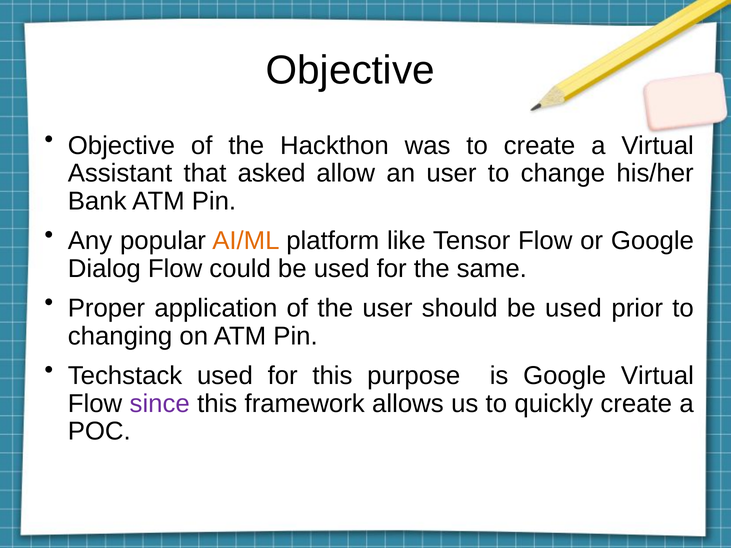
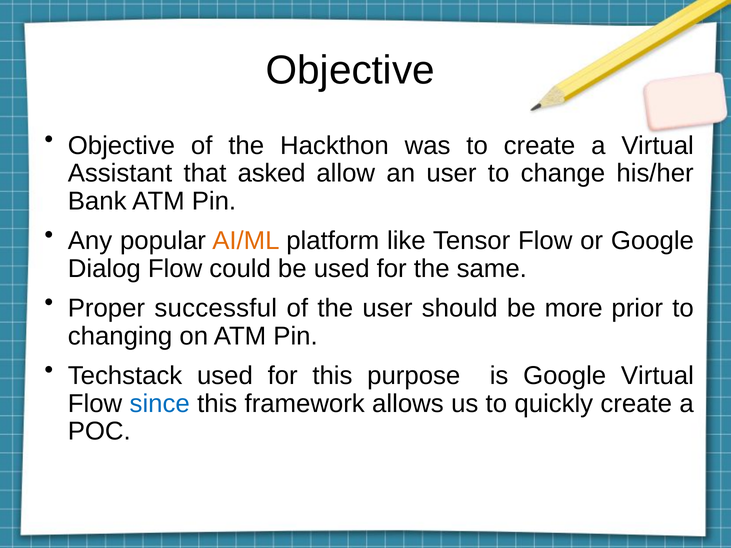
application: application -> successful (216, 308)
should be used: used -> more (574, 308)
since colour: purple -> blue (160, 404)
